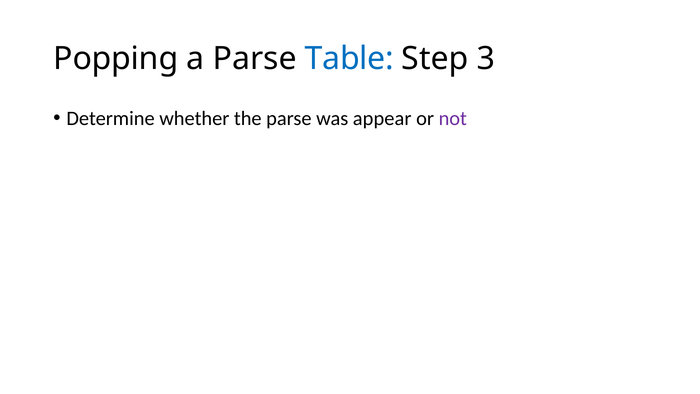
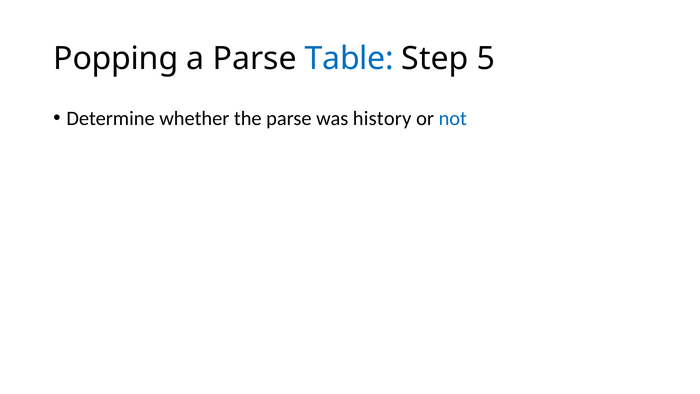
3: 3 -> 5 (486, 59)
appear: appear -> history (382, 118)
not colour: purple -> blue (453, 118)
